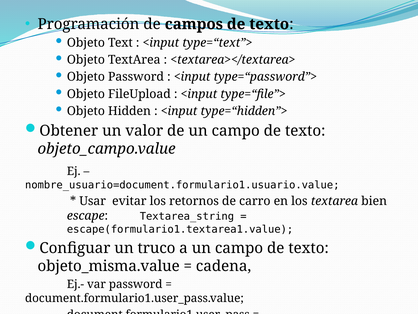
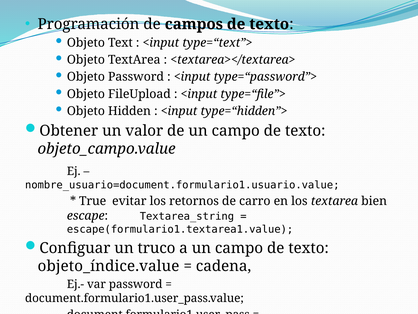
Usar: Usar -> True (93, 201)
objeto_misma.value: objeto_misma.value -> objeto_índice.value (109, 266)
